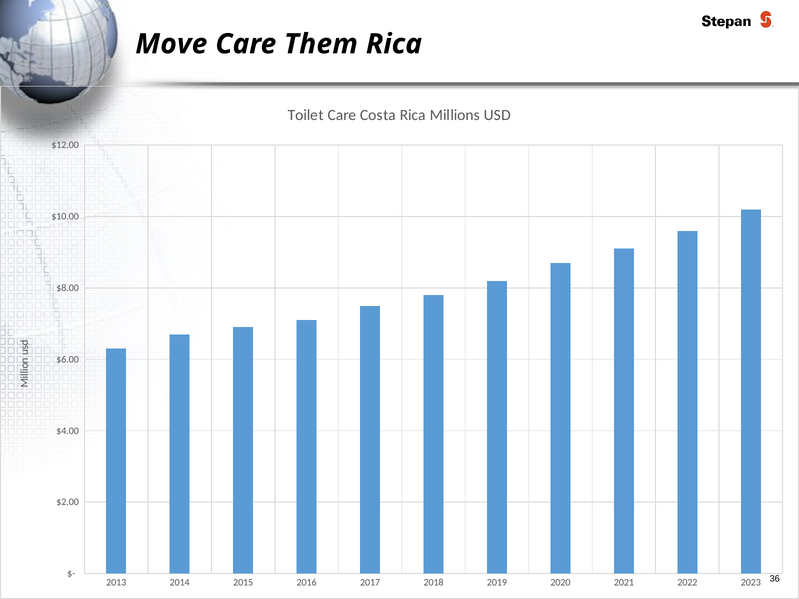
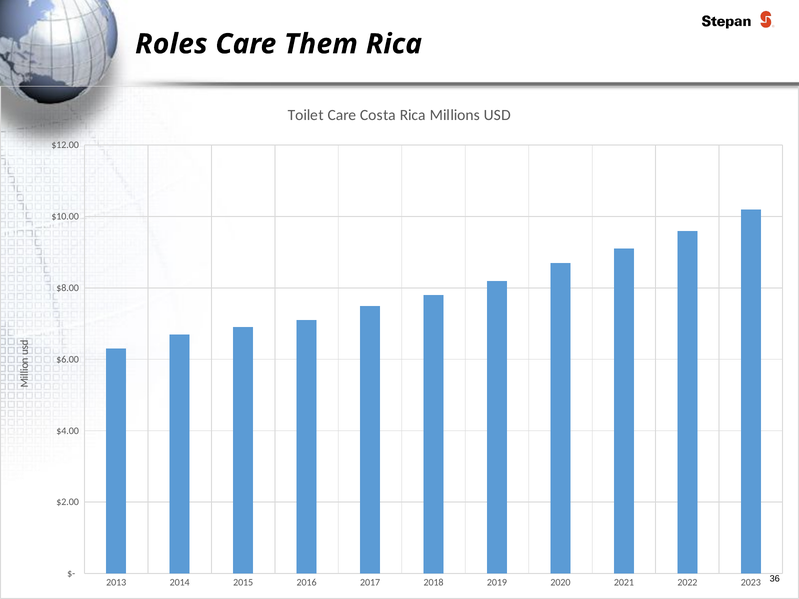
Move: Move -> Roles (171, 44)
